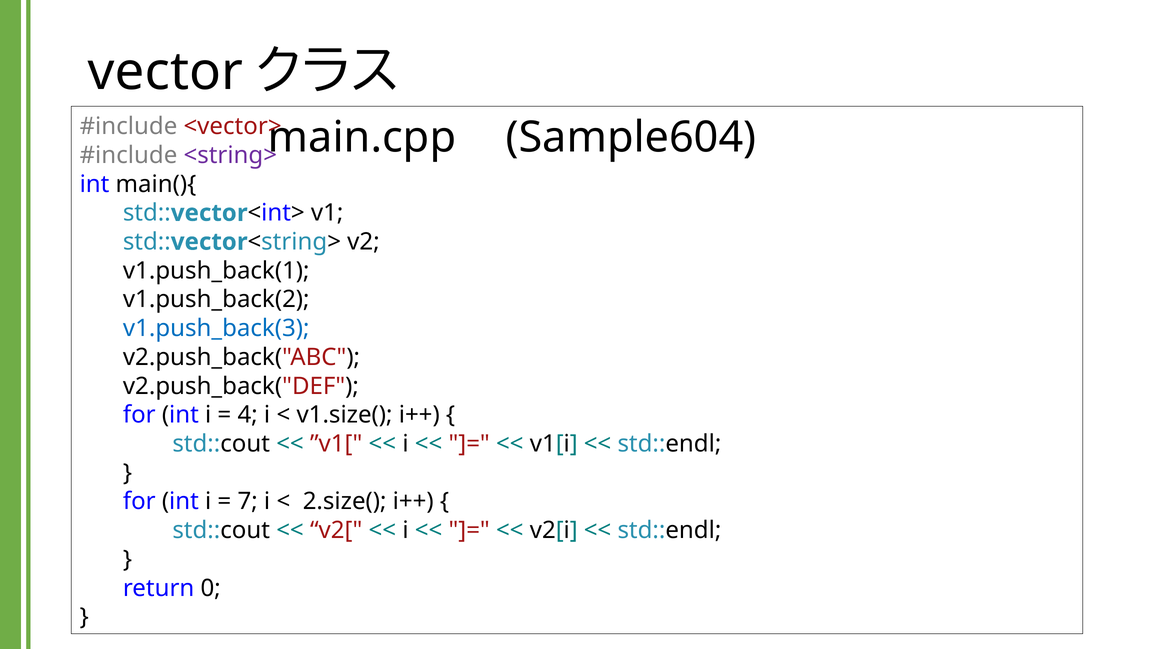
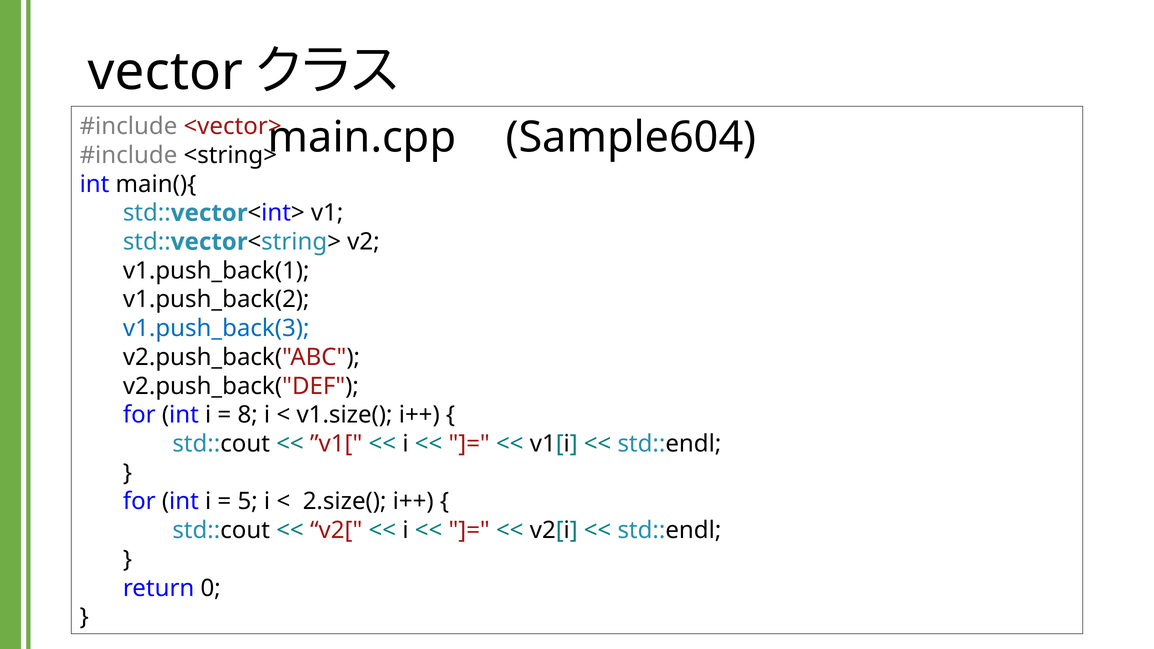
<string> colour: purple -> black (230, 155)
4: 4 -> 8 (248, 415)
7: 7 -> 5 (248, 502)
